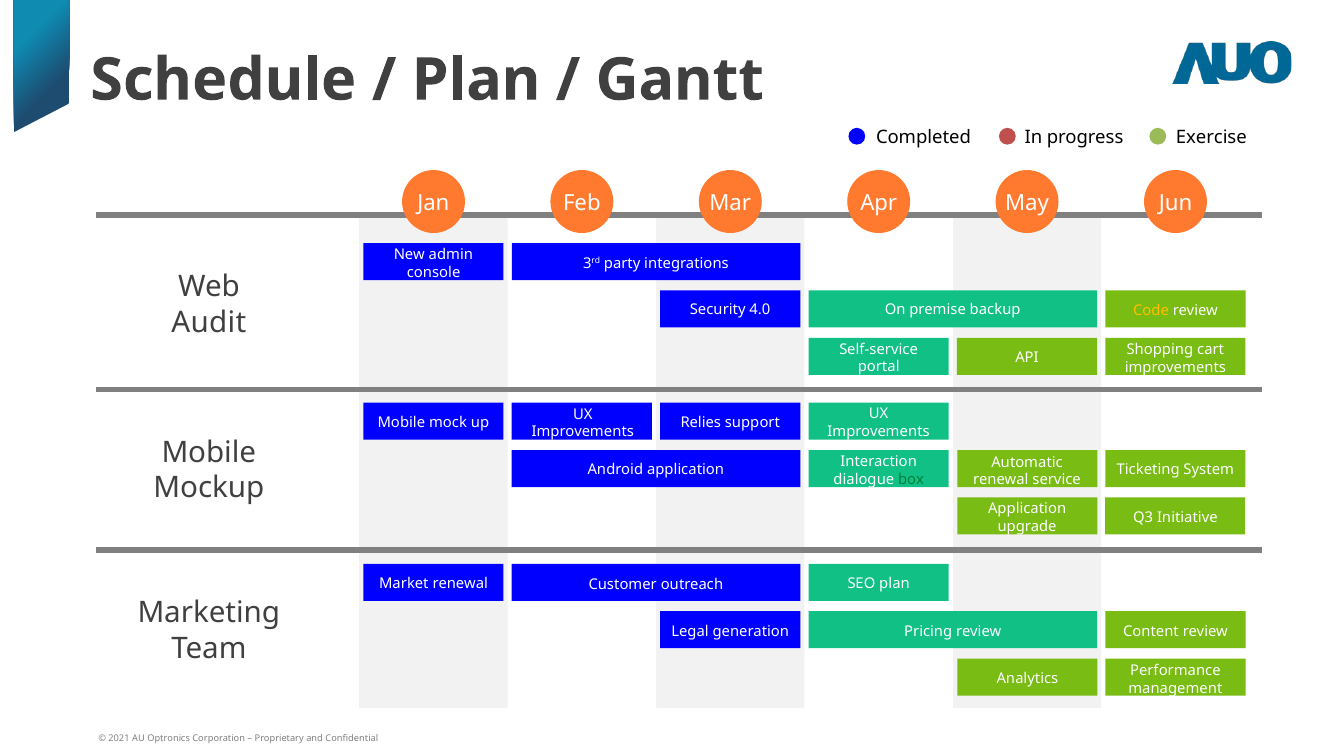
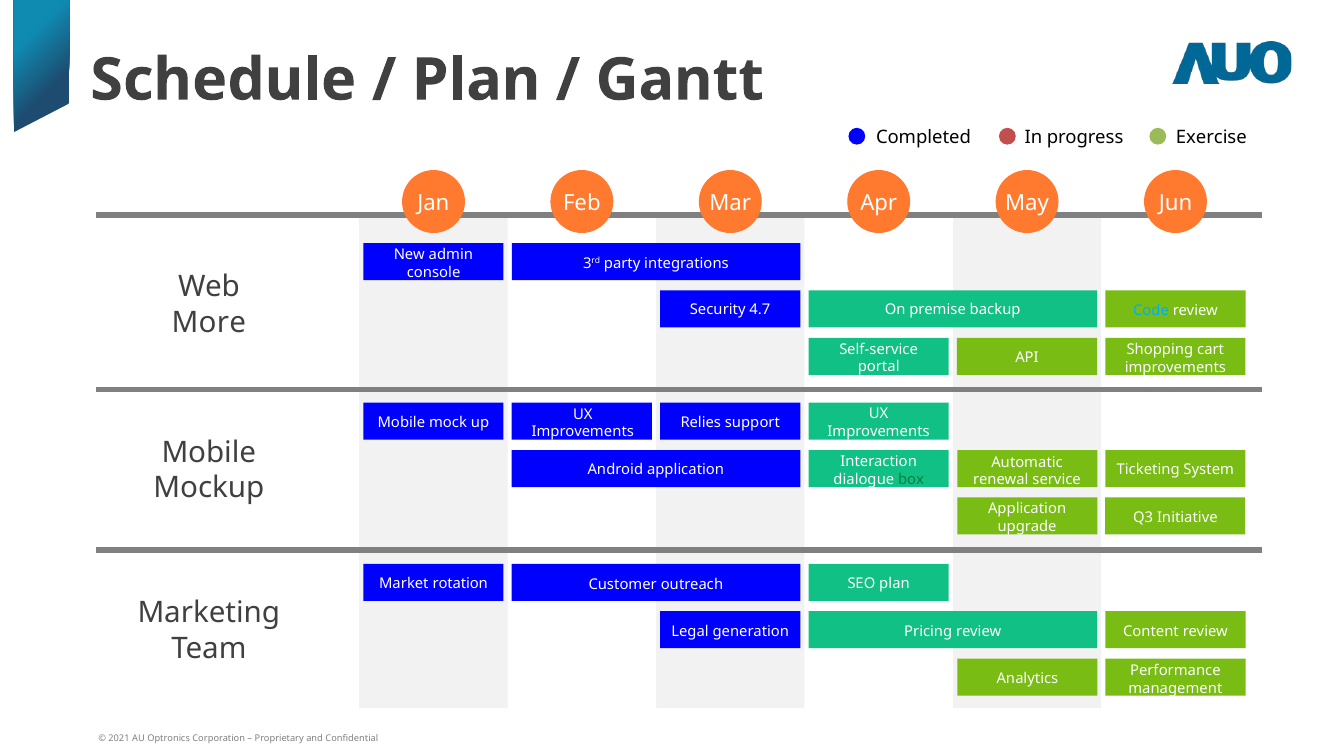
4.0: 4.0 -> 4.7 (760, 310)
Code colour: yellow -> light blue (1151, 310)
Audit: Audit -> More (209, 322)
Market renewal: renewal -> rotation (460, 584)
